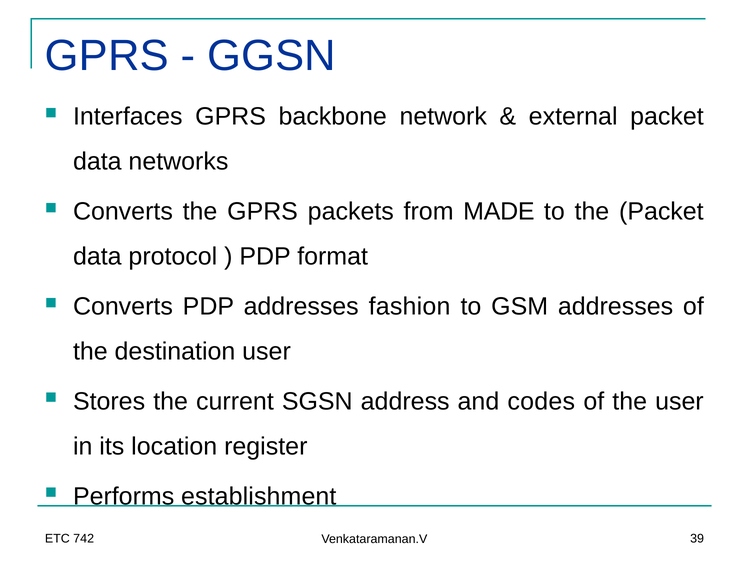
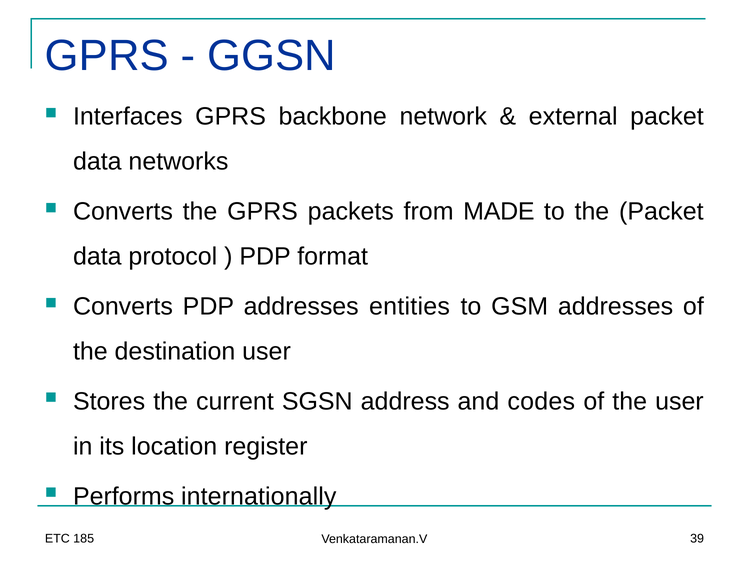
fashion: fashion -> entities (410, 306)
establishment: establishment -> internationally (259, 496)
742: 742 -> 185 (84, 538)
